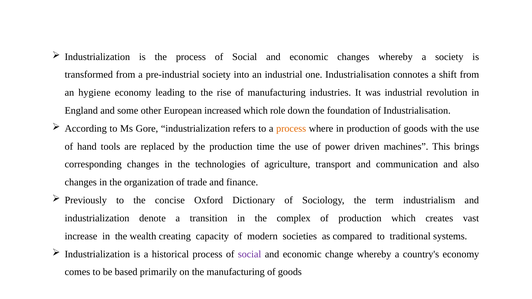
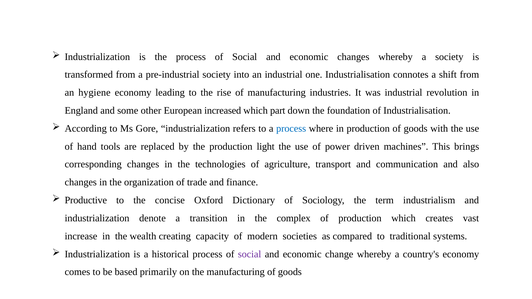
role: role -> part (278, 111)
process colour: orange -> blue (291, 129)
time: time -> light (266, 147)
Previously: Previously -> Productive (86, 200)
